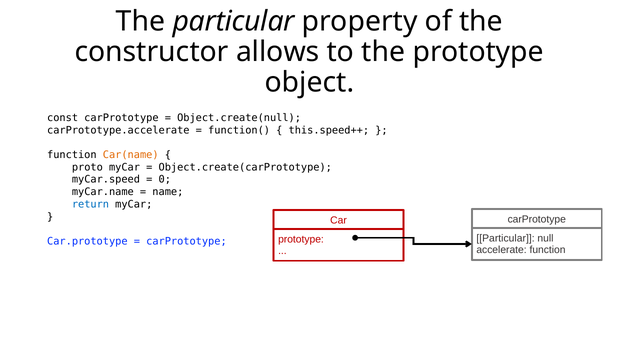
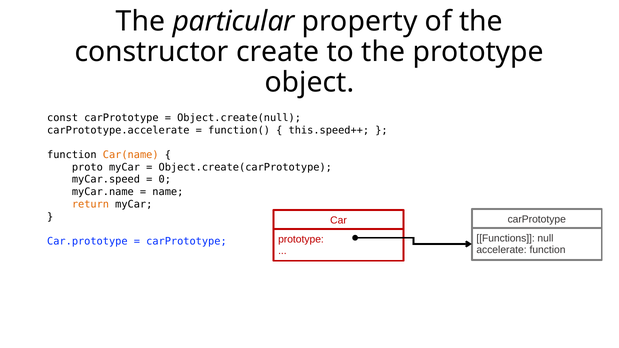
allows: allows -> create (278, 52)
return colour: blue -> orange (90, 204)
Particular: Particular -> Functions (506, 239)
